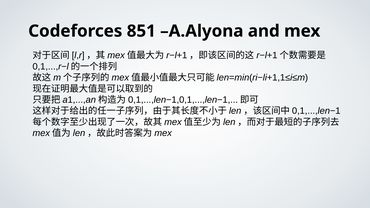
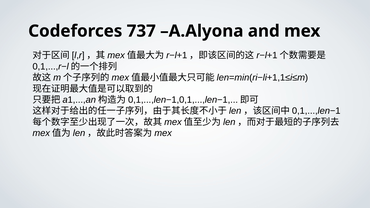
851: 851 -> 737 (141, 31)
